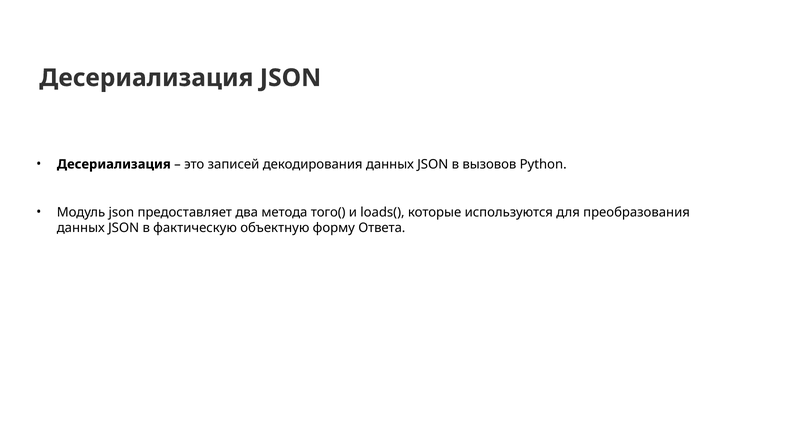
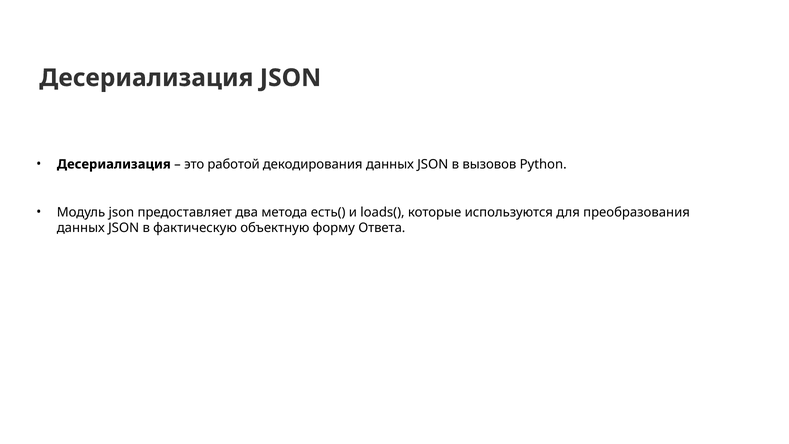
записей: записей -> работой (234, 164)
того(: того( -> есть( (328, 212)
